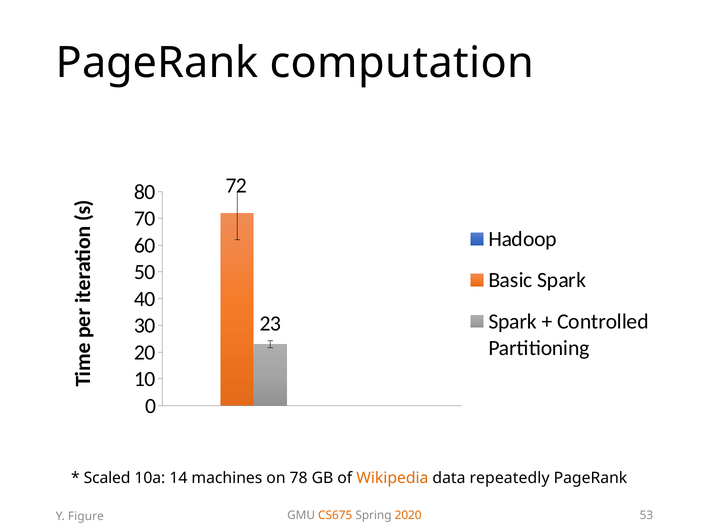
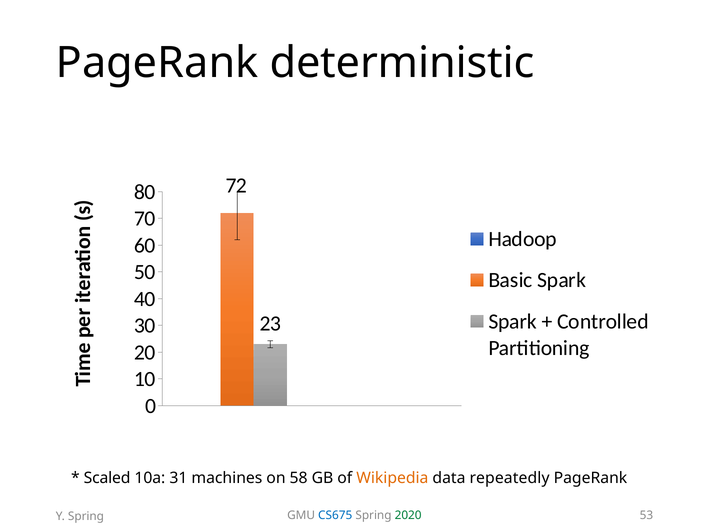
computation: computation -> deterministic (402, 63)
14: 14 -> 31 (178, 478)
78: 78 -> 58 (299, 478)
CS675 colour: orange -> blue (335, 515)
2020 colour: orange -> green (408, 515)
Y Figure: Figure -> Spring (86, 516)
